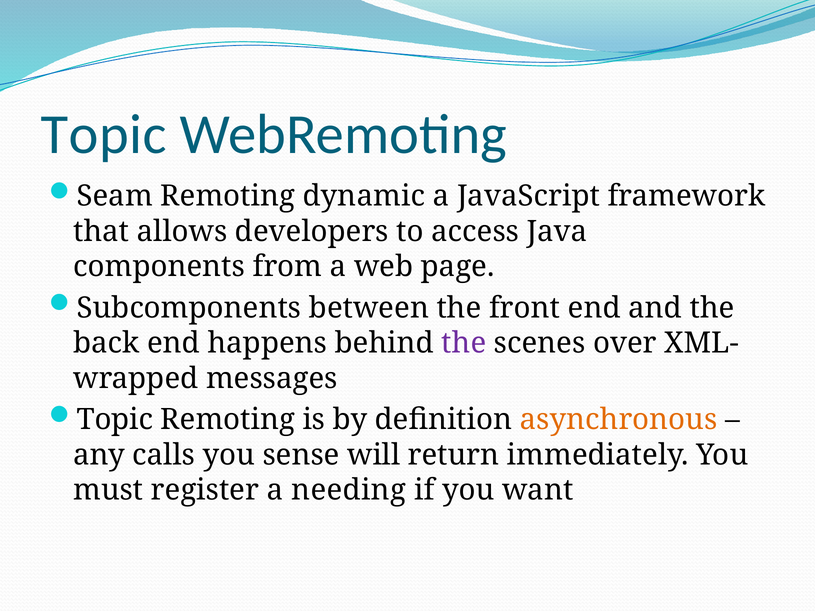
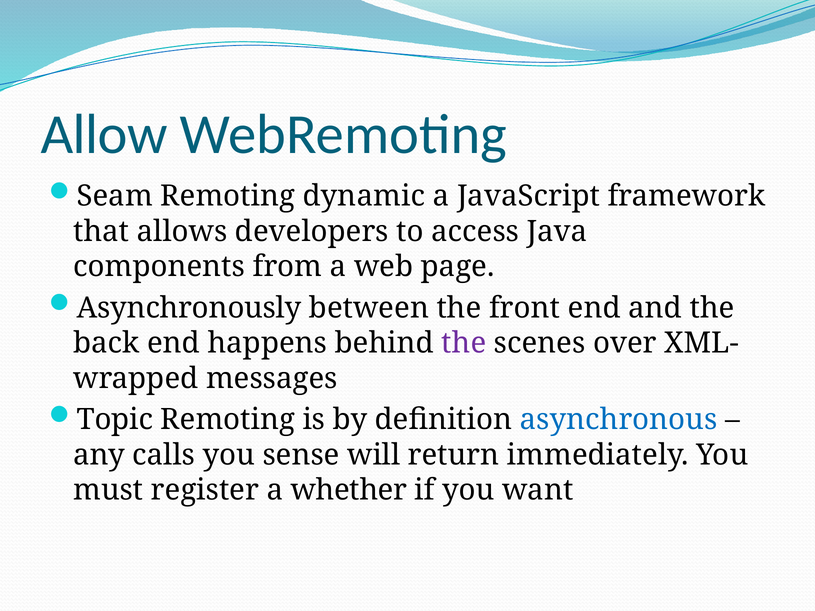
Topic: Topic -> Allow (104, 135)
Subcomponents: Subcomponents -> Asynchronously (189, 308)
asynchronous colour: orange -> blue (619, 420)
needing: needing -> whether (349, 490)
